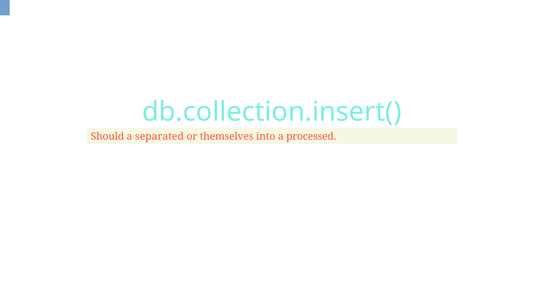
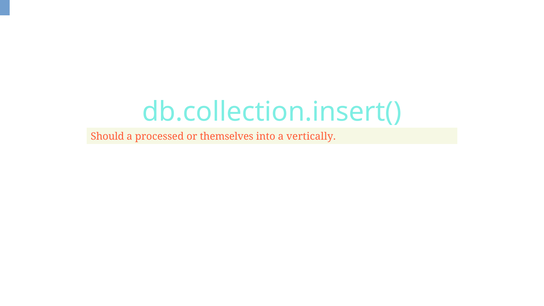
separated: separated -> processed (159, 137)
processed: processed -> vertically (311, 137)
